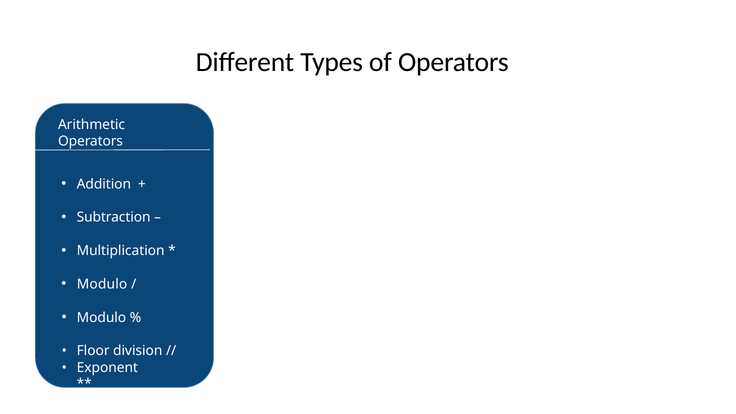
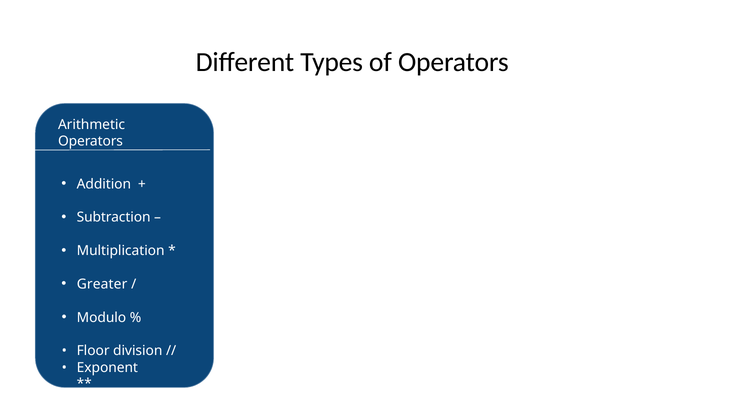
Modulo: Modulo -> Greater (102, 284)
